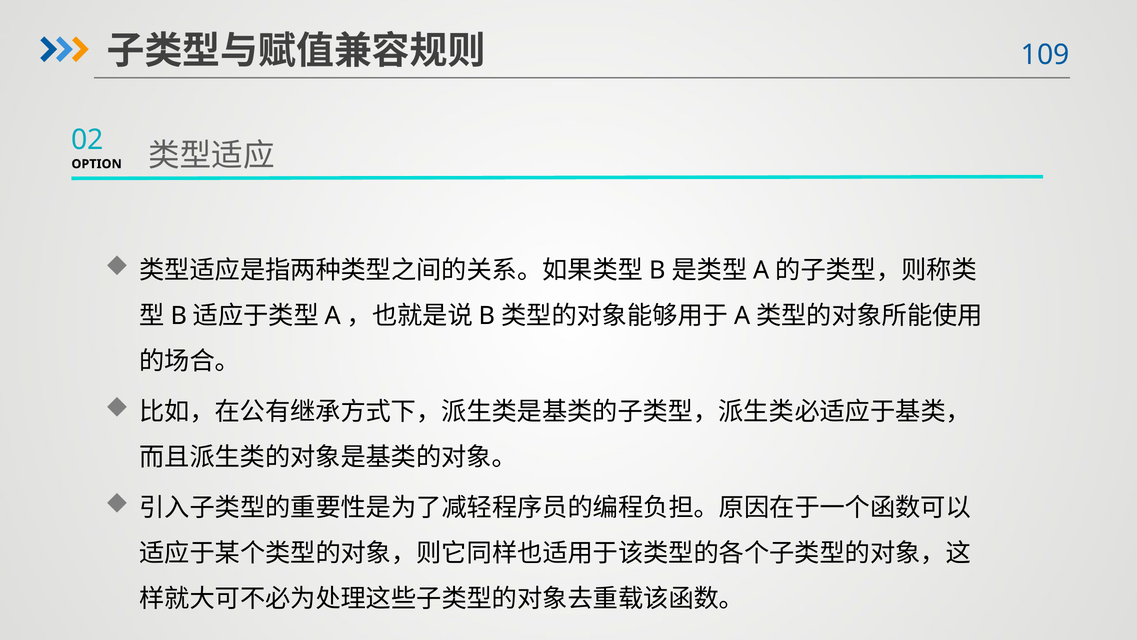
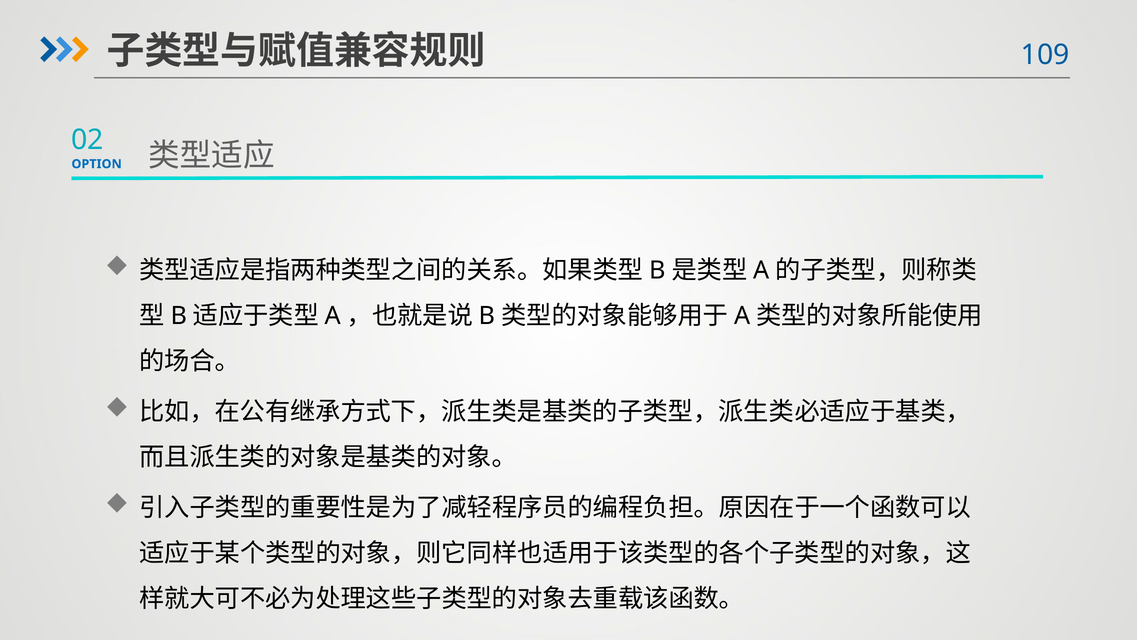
OPTION colour: black -> blue (97, 164)
